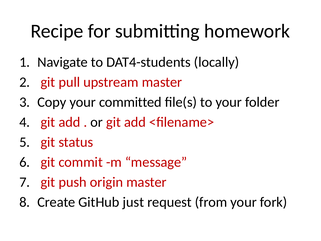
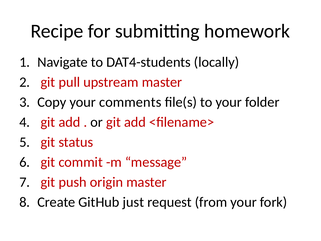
committed: committed -> comments (130, 102)
